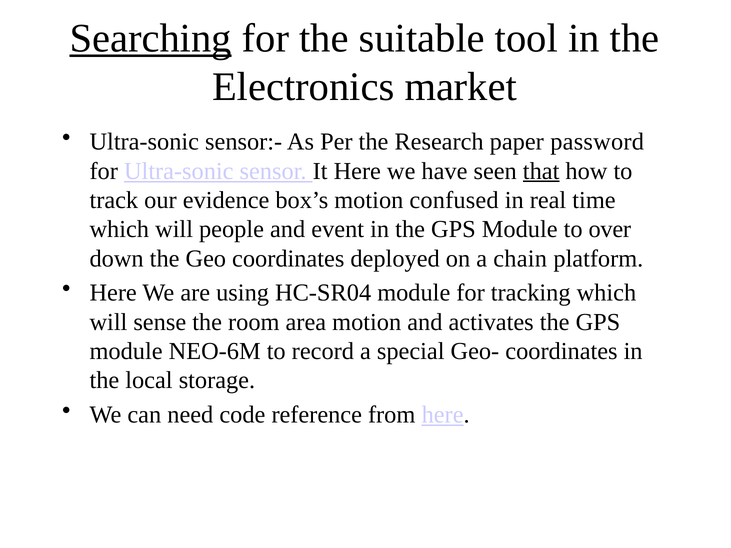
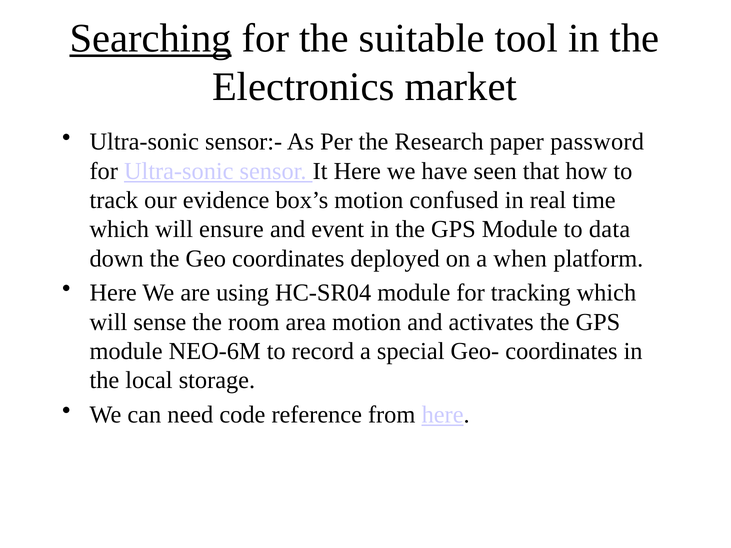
that underline: present -> none (541, 171)
people: people -> ensure (231, 230)
over: over -> data (610, 230)
chain: chain -> when (520, 259)
